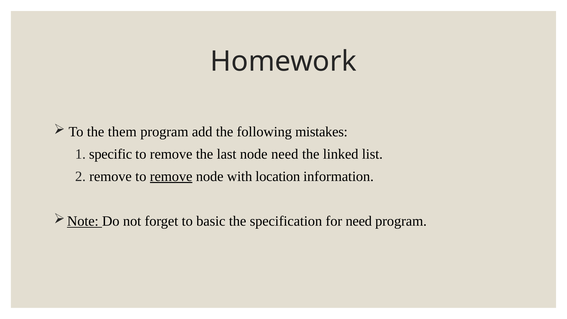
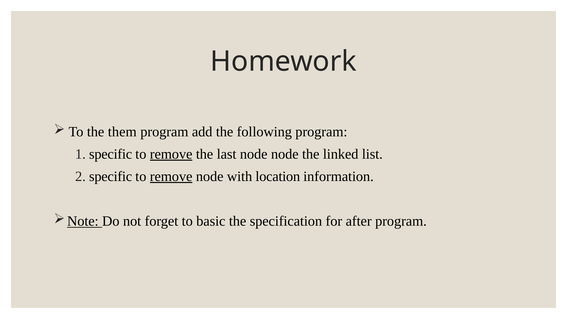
following mistakes: mistakes -> program (321, 132)
remove underline: none -> present (171, 154)
node need: need -> node (285, 154)
remove: remove -> specific (111, 176)
for need: need -> after (359, 221)
